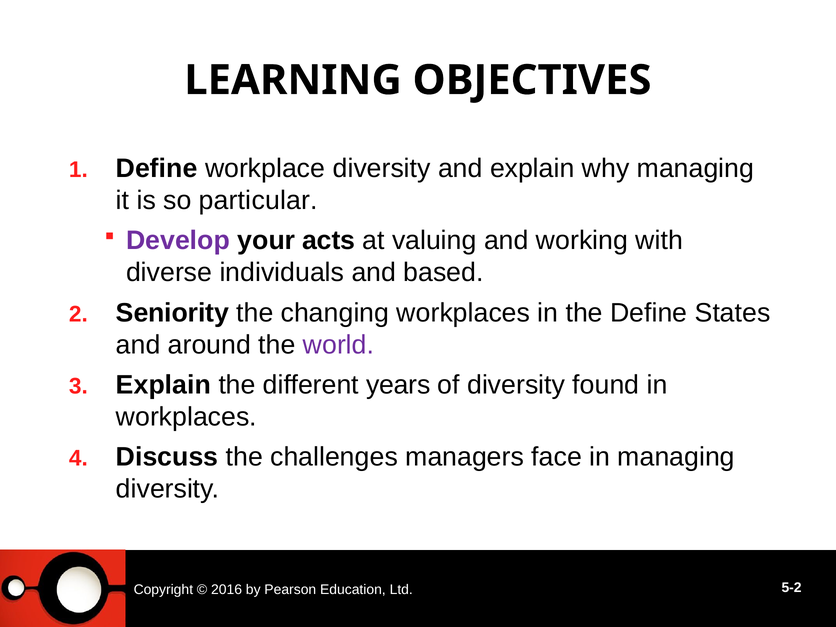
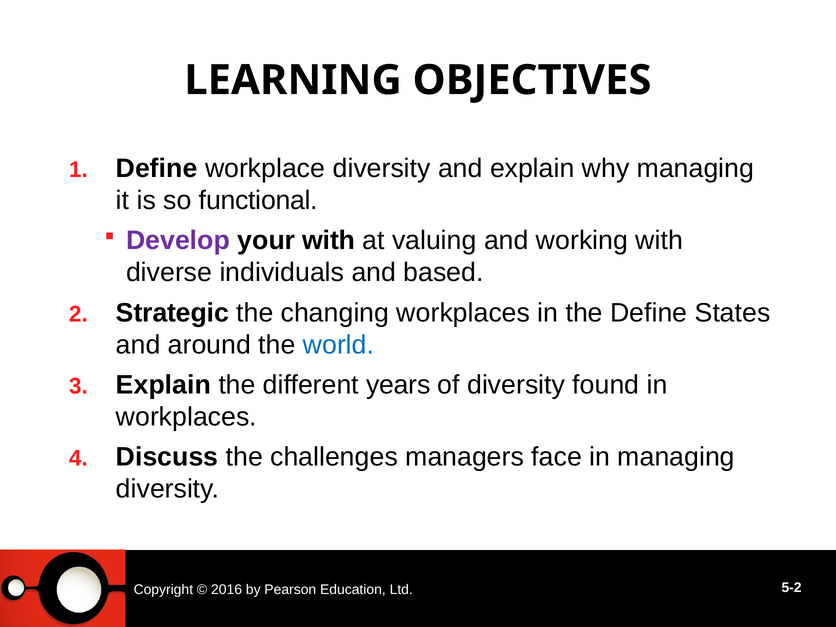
particular: particular -> functional (258, 200)
your acts: acts -> with (329, 241)
Seniority: Seniority -> Strategic (172, 313)
world colour: purple -> blue (338, 345)
